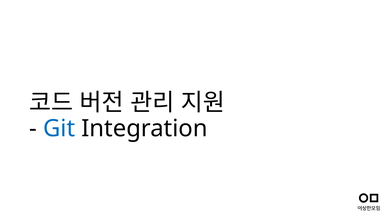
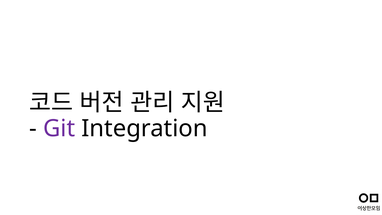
Git colour: blue -> purple (59, 128)
